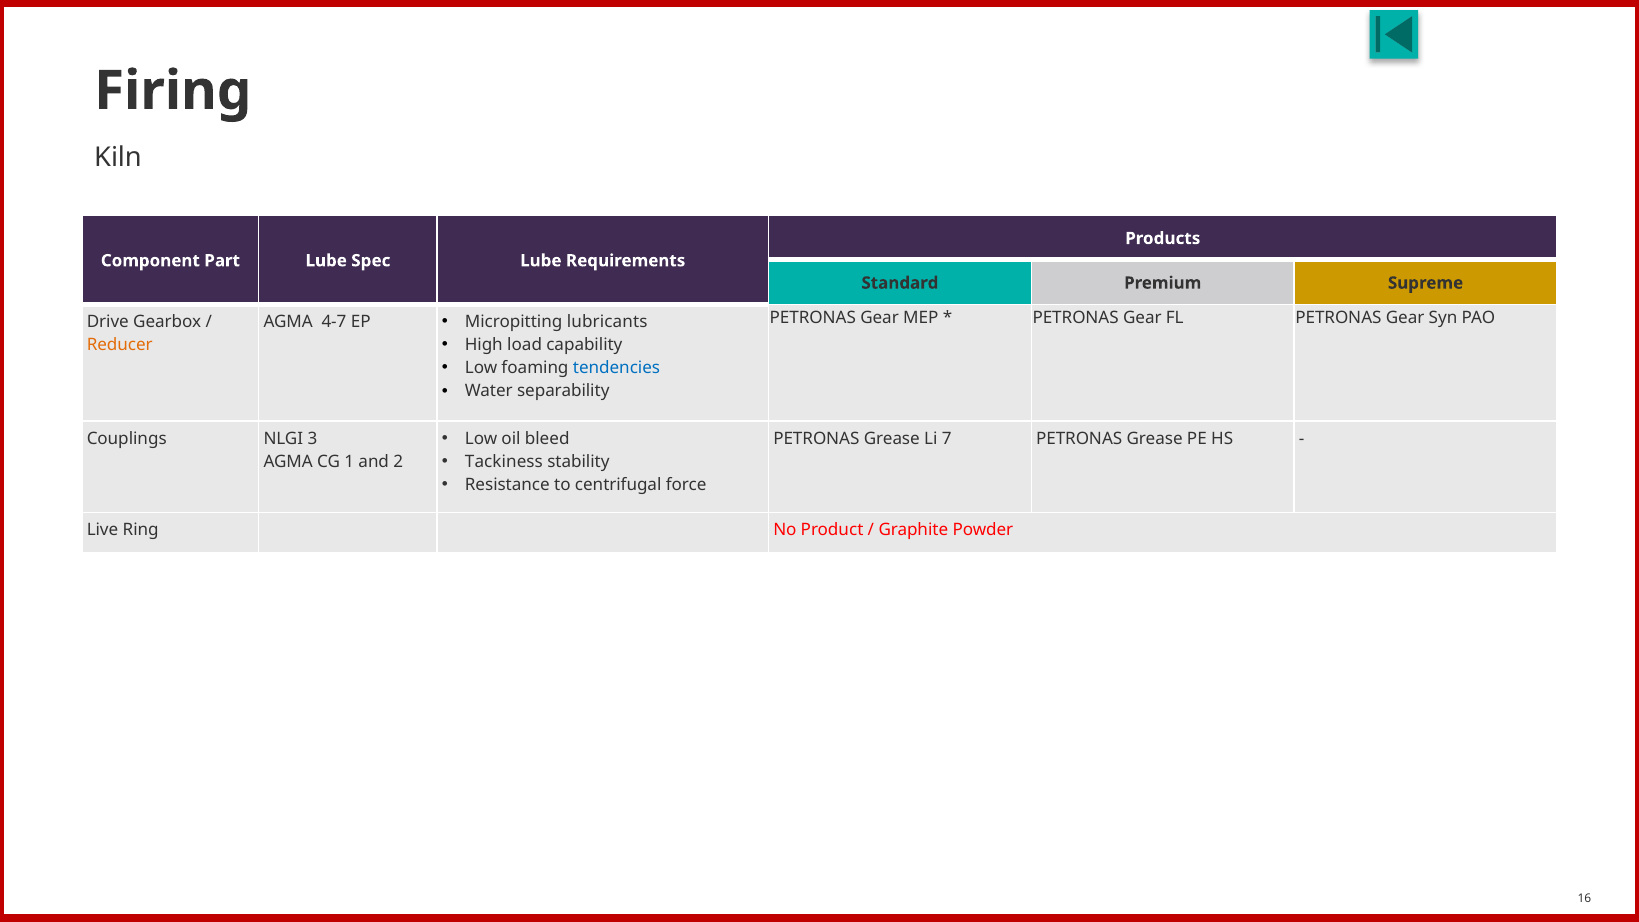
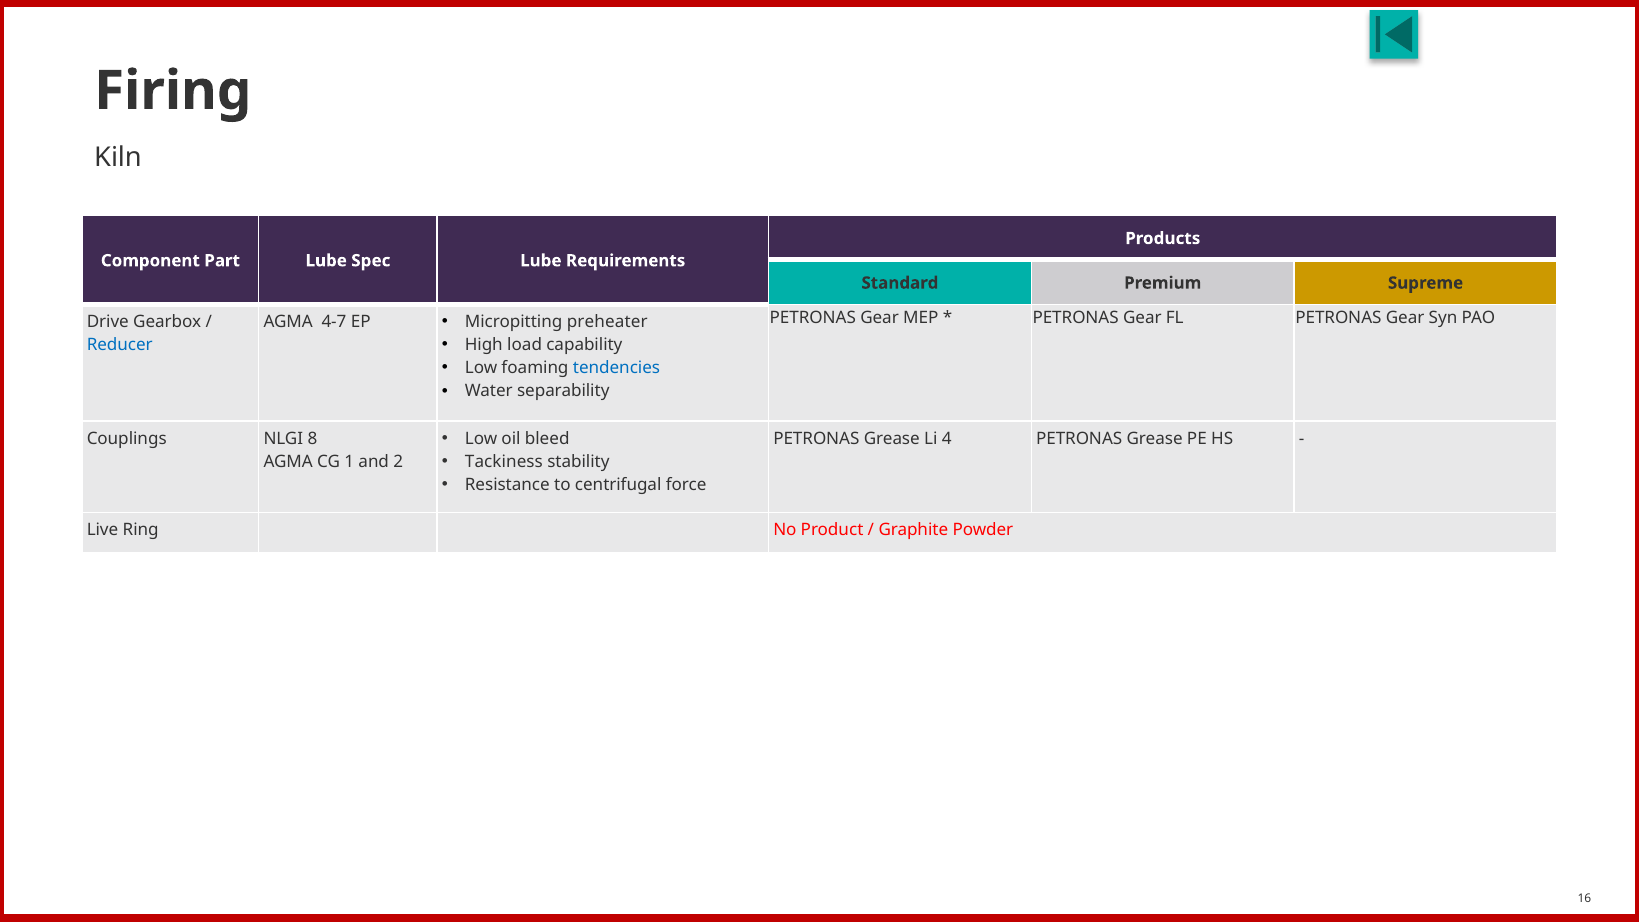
lubricants: lubricants -> preheater (607, 322)
Reducer colour: orange -> blue (120, 345)
3: 3 -> 8 (312, 439)
7: 7 -> 4 (947, 439)
